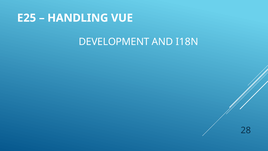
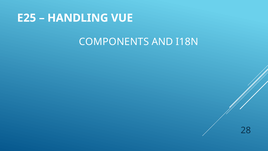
DEVELOPMENT: DEVELOPMENT -> COMPONENTS (114, 42)
